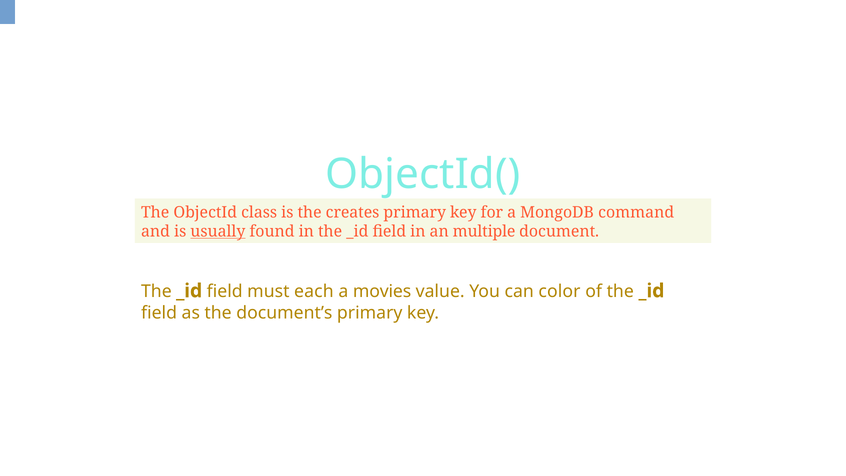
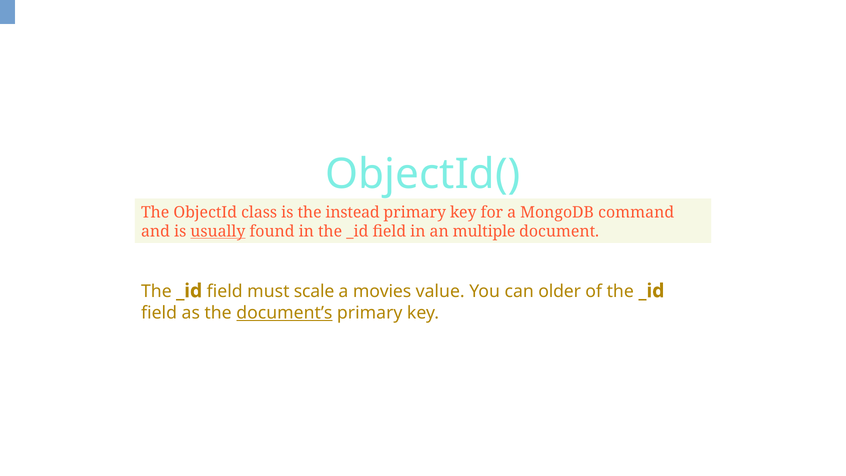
creates: creates -> instead (353, 212)
each: each -> scale (314, 291)
color: color -> older (560, 291)
document’s underline: none -> present (284, 313)
